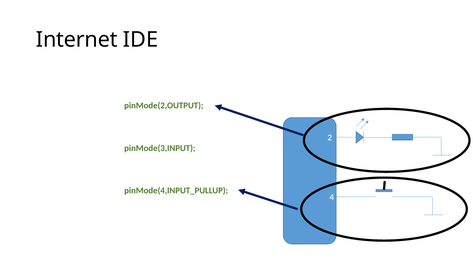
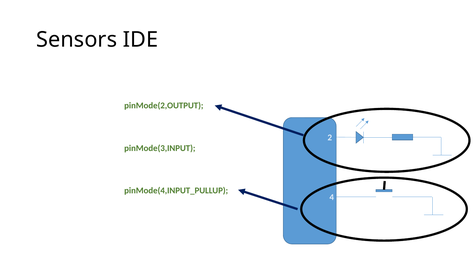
Internet: Internet -> Sensors (77, 40)
